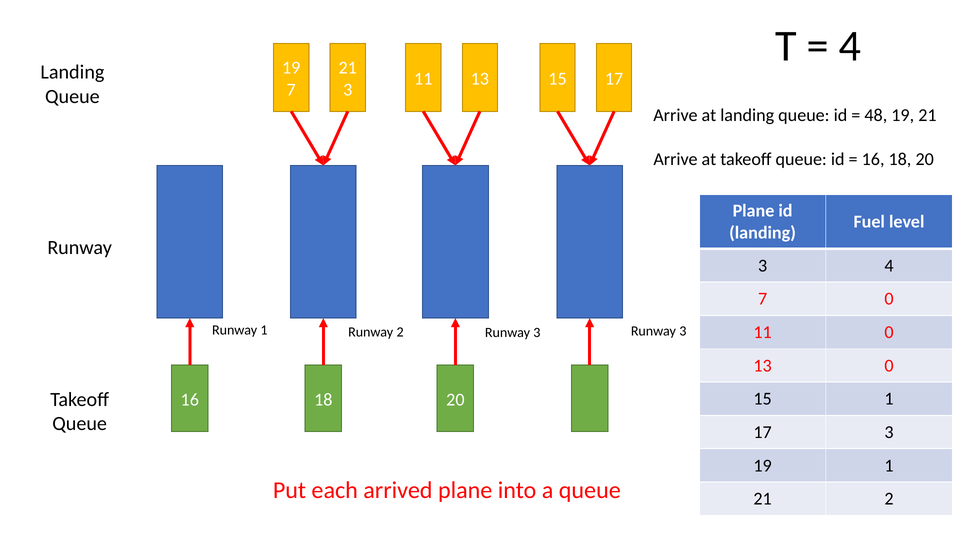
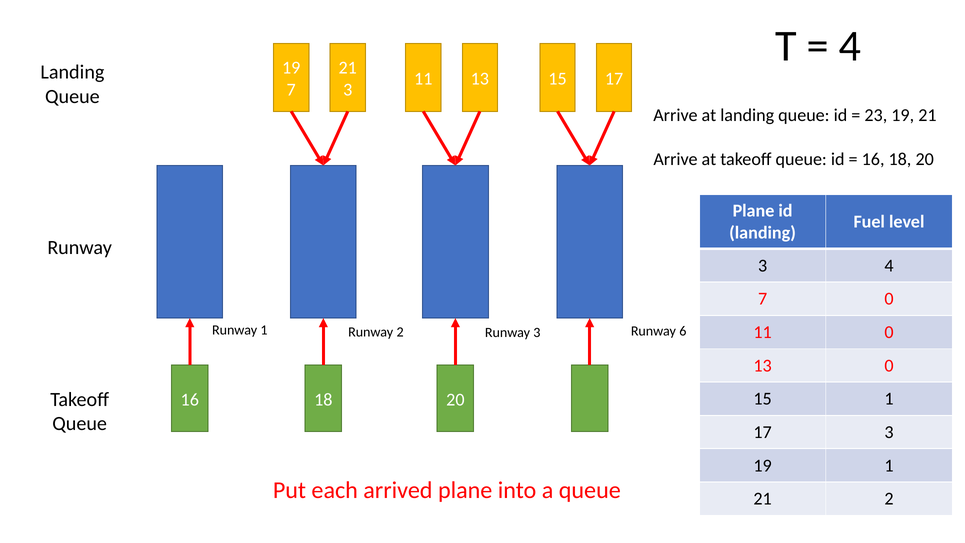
48: 48 -> 23 (876, 115)
3 Runway 3: 3 -> 6 (683, 331)
